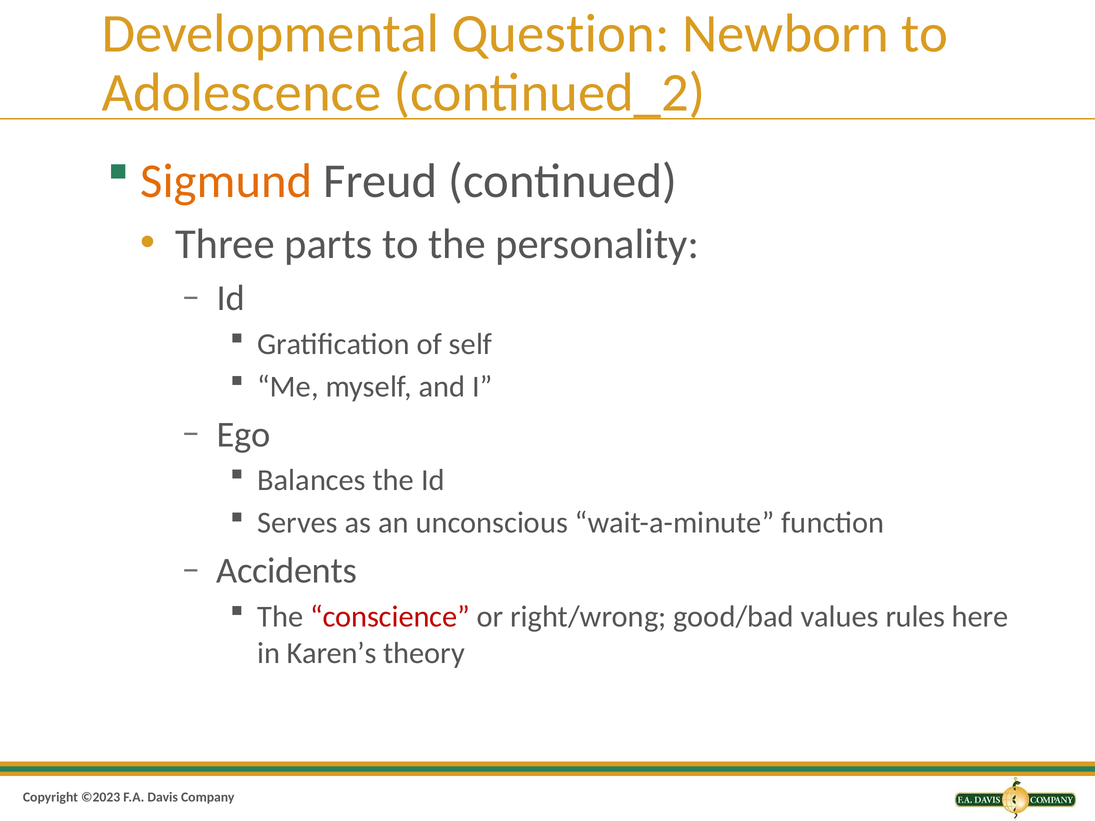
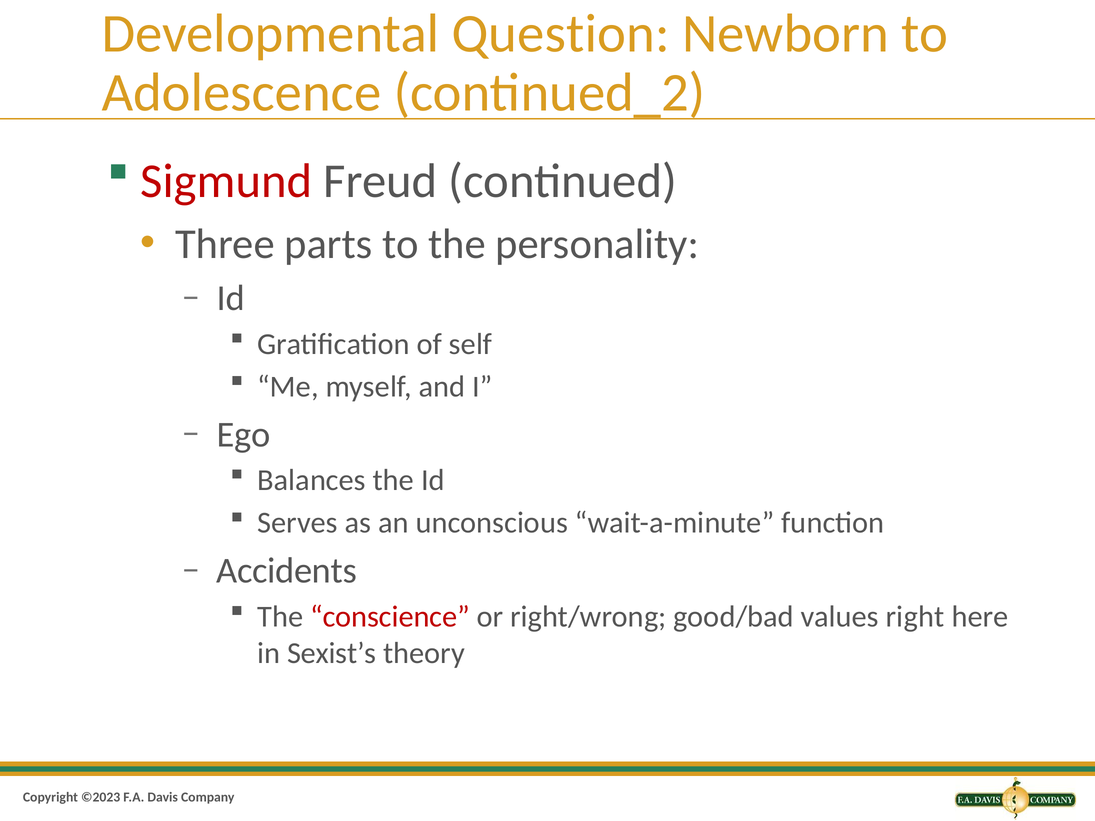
Sigmund colour: orange -> red (226, 181)
rules: rules -> right (915, 617)
Karen’s: Karen’s -> Sexist’s (332, 653)
